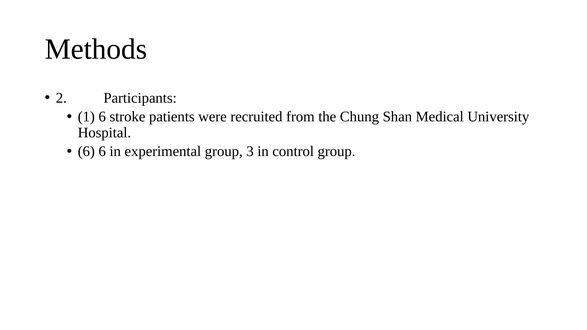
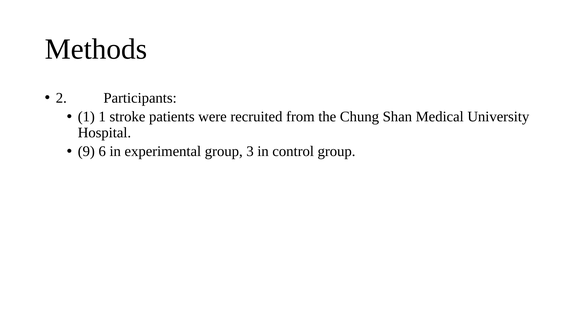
1 6: 6 -> 1 (102, 117)
6: 6 -> 9 (86, 152)
